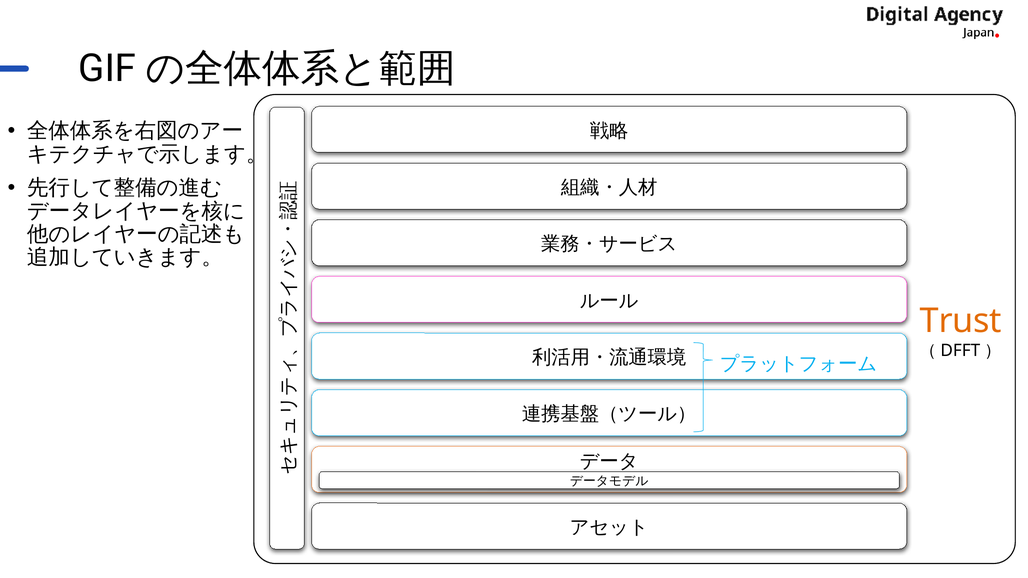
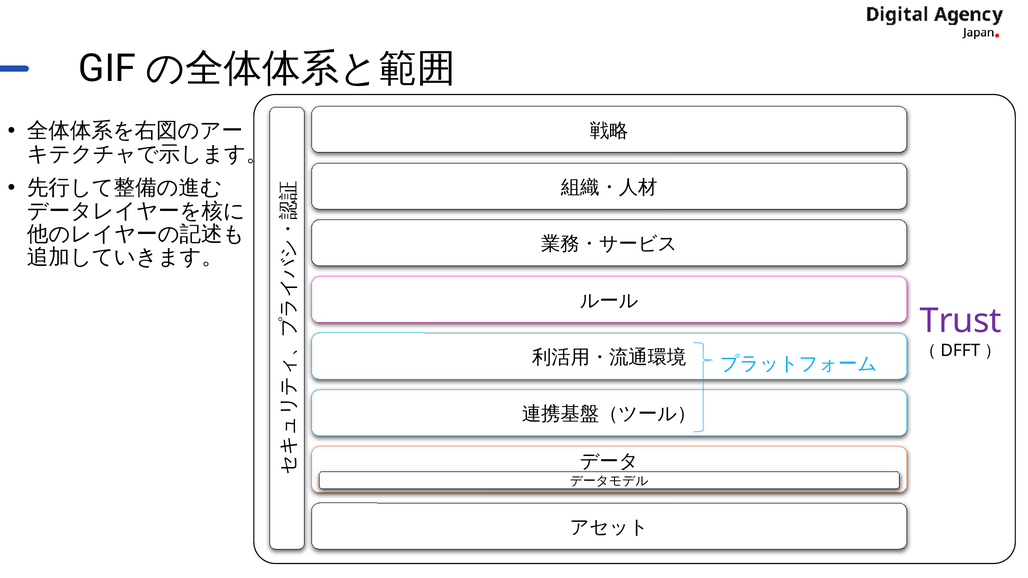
Trust colour: orange -> purple (961, 321)
